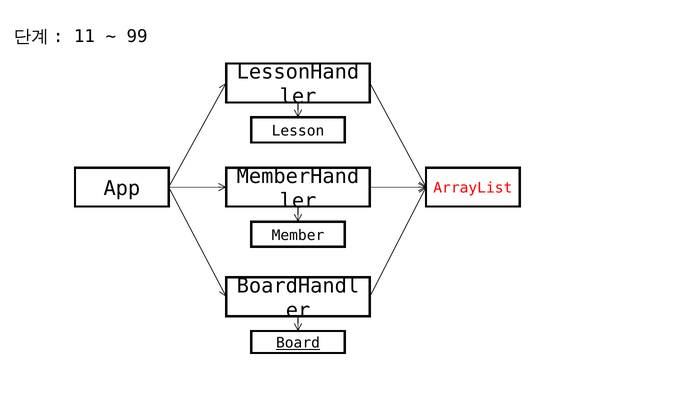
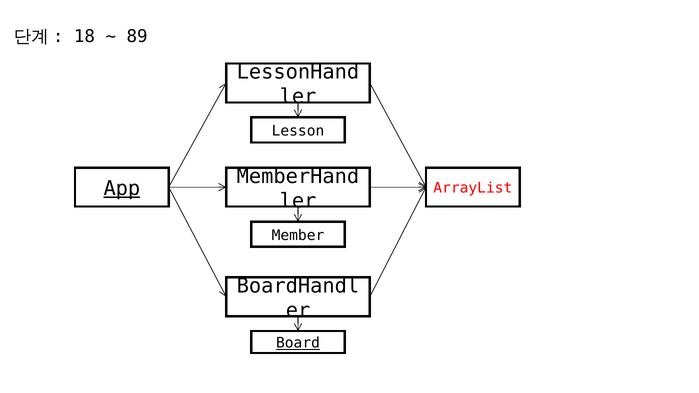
11: 11 -> 18 (84, 37)
99: 99 -> 89 (137, 37)
App underline: none -> present (122, 189)
